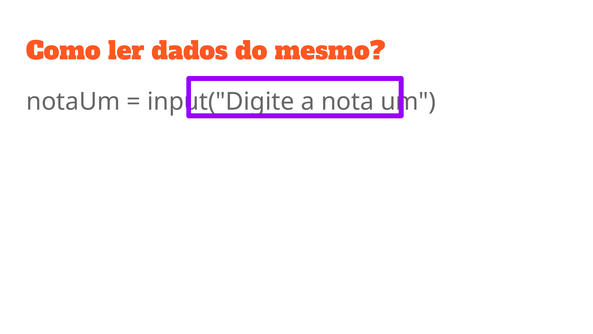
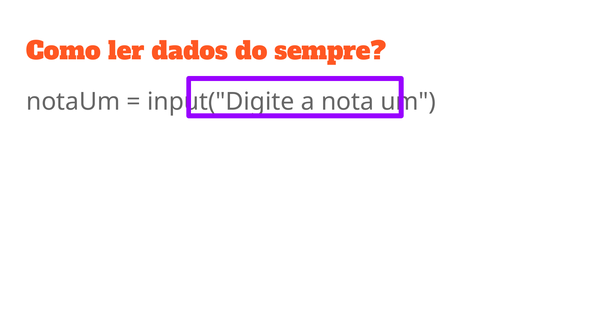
mesmo: mesmo -> sempre (330, 51)
